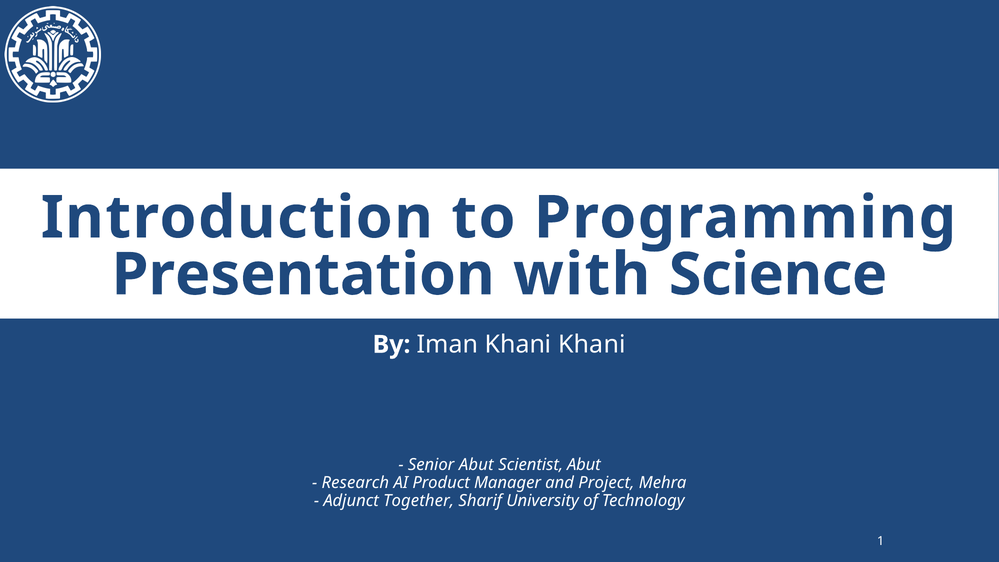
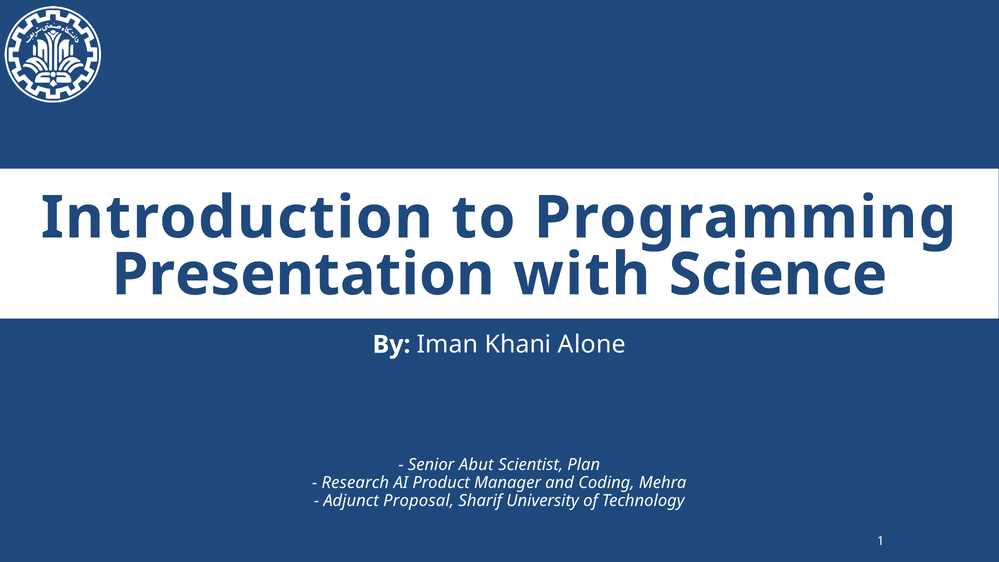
Khani Khani: Khani -> Alone (592, 345)
Scientist Abut: Abut -> Plan (584, 465)
Project: Project -> Coding (606, 483)
Together: Together -> Proposal (419, 501)
